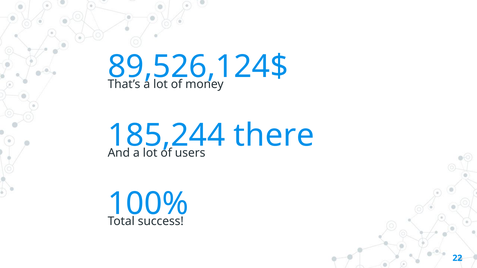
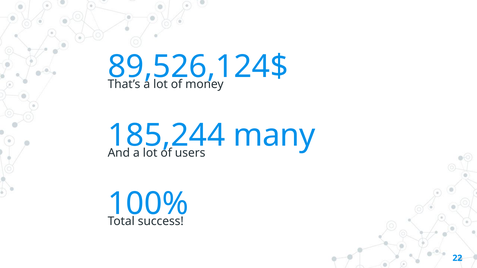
there: there -> many (274, 135)
